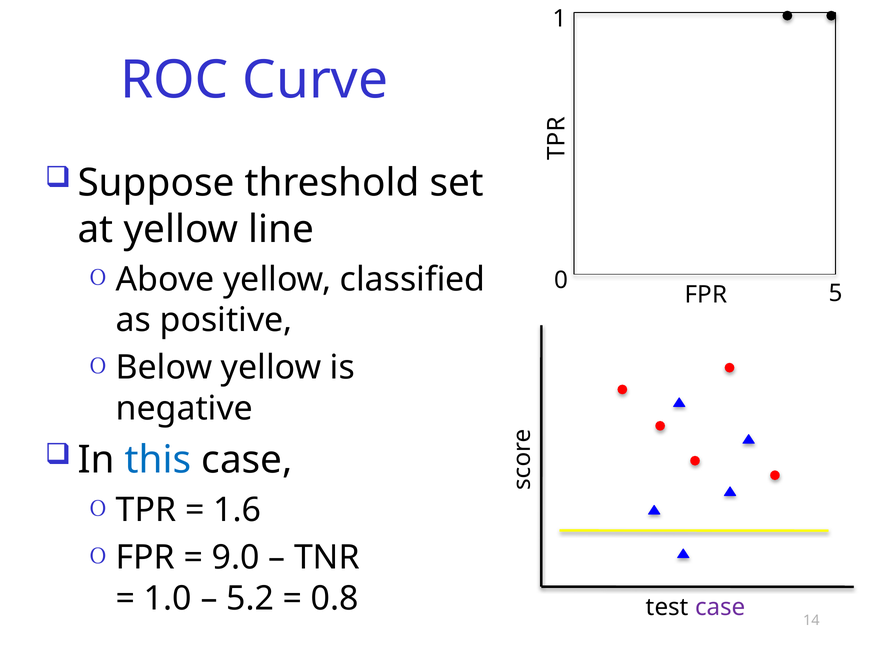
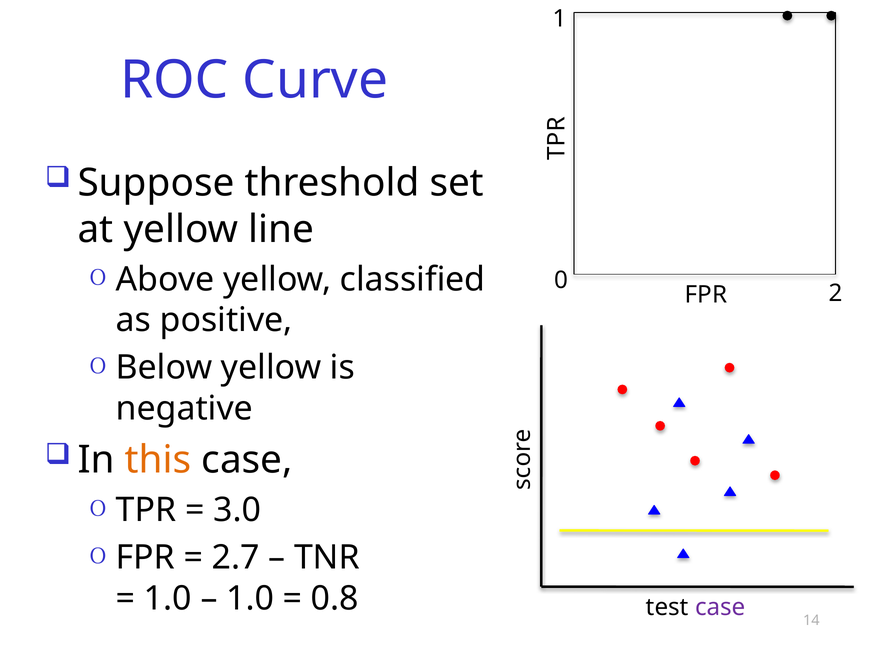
5: 5 -> 2 (836, 293)
this colour: blue -> orange (158, 460)
1.6: 1.6 -> 3.0 (237, 510)
9.0: 9.0 -> 2.7 (236, 558)
5.2: 5.2 -> 1.0 (250, 598)
